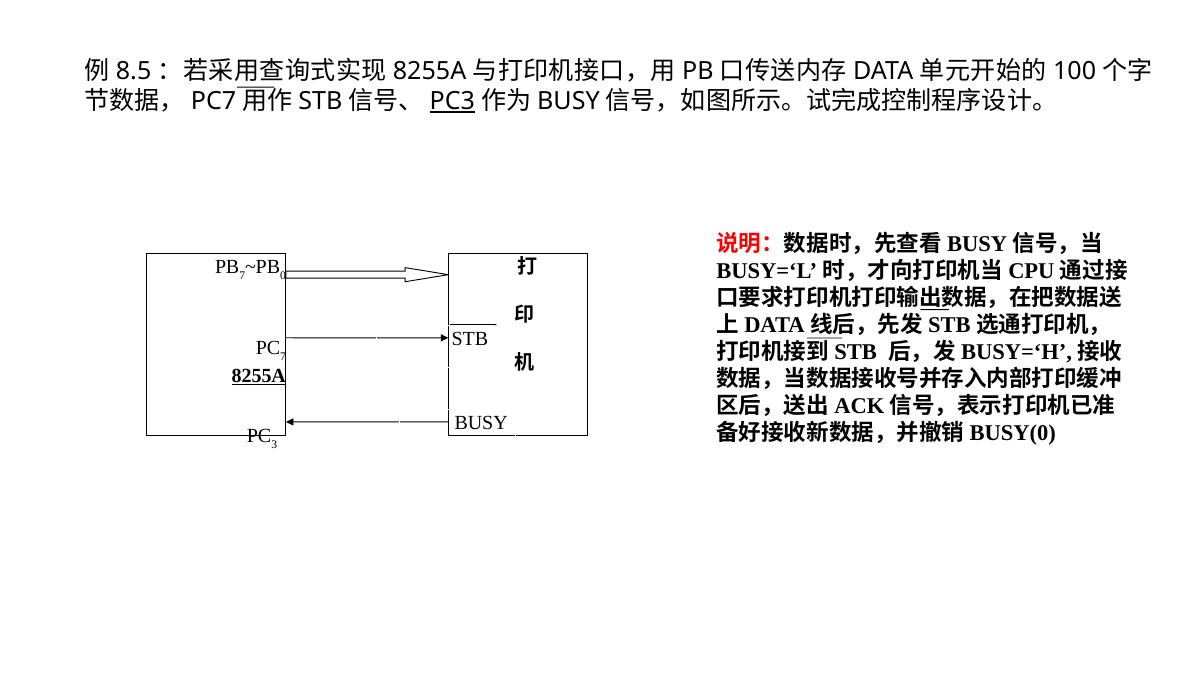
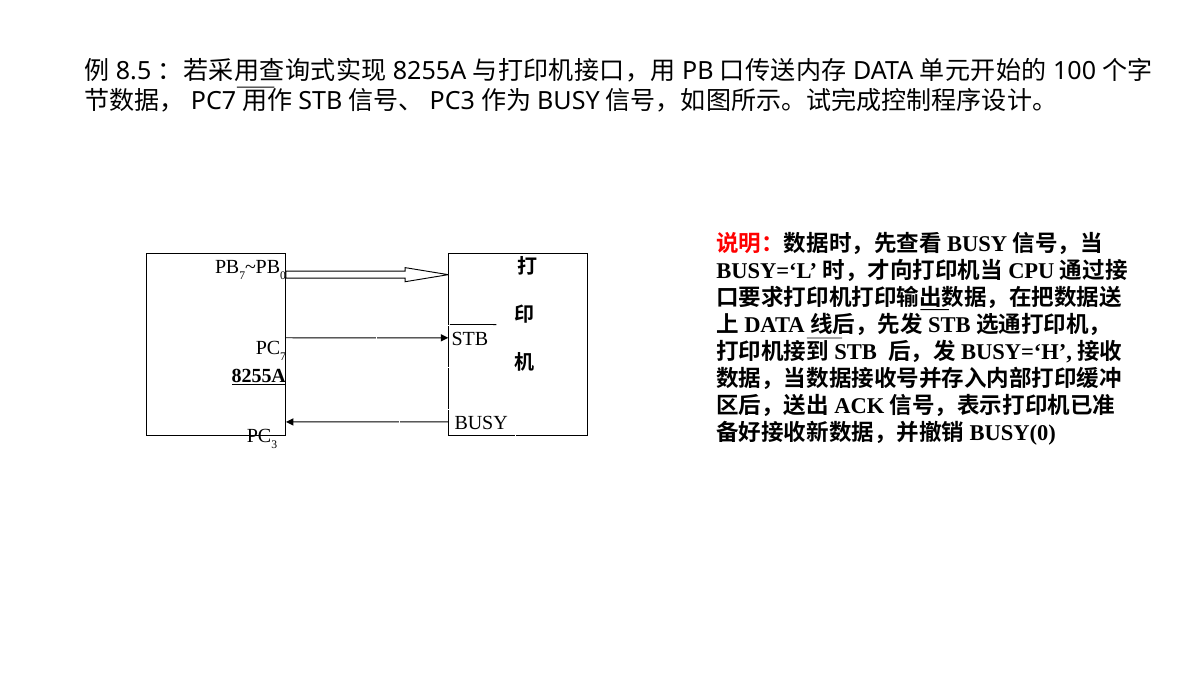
PC3 underline: present -> none (452, 101)
